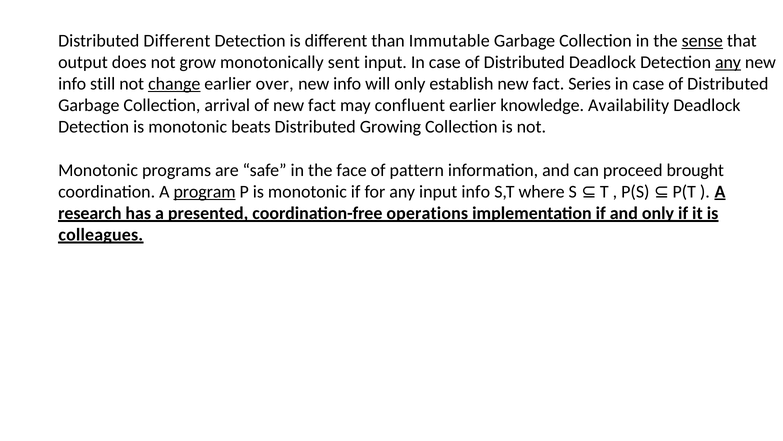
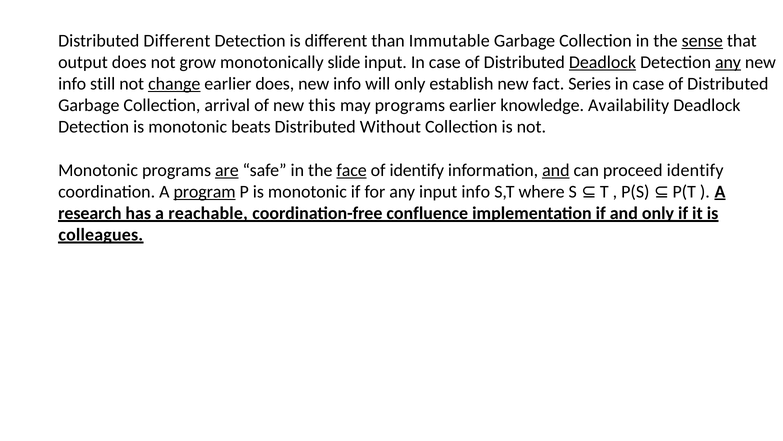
sent: sent -> slide (344, 62)
Deadlock underline: none -> present (603, 62)
earlier over: over -> does (275, 84)
of new fact: fact -> this (322, 105)
may confluent: confluent -> programs (410, 105)
Growing: Growing -> Without (390, 127)
are underline: none -> present (227, 170)
face underline: none -> present (352, 170)
of pattern: pattern -> identify (417, 170)
and underline: none -> present (556, 170)
proceed brought: brought -> identify (695, 170)
presented: presented -> reachable (208, 213)
operations: operations -> confluence (427, 213)
